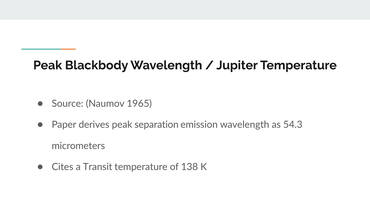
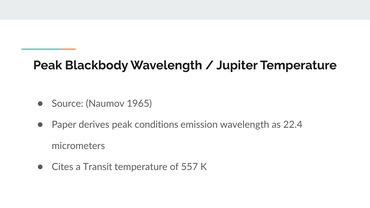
separation: separation -> conditions (157, 125)
54.3: 54.3 -> 22.4 (293, 125)
138: 138 -> 557 (189, 167)
